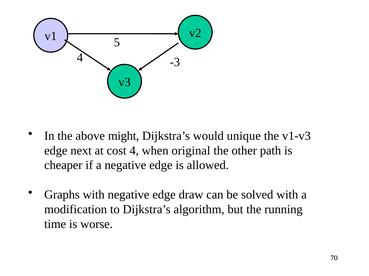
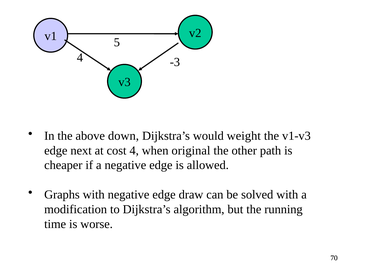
might: might -> down (123, 136)
unique: unique -> weight (244, 136)
